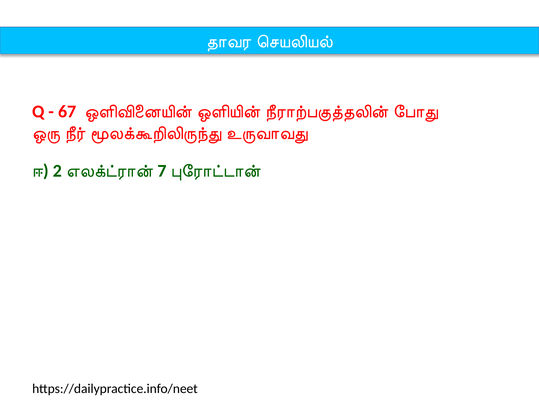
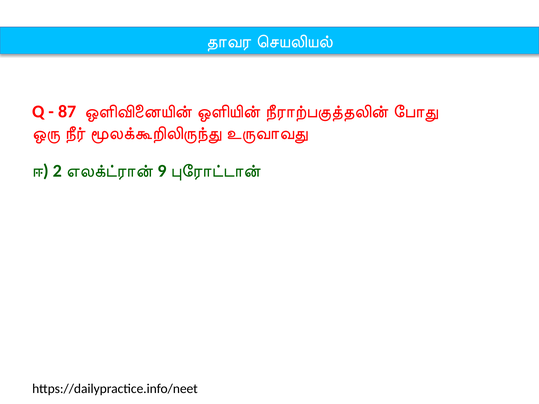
67: 67 -> 87 (67, 112)
7: 7 -> 9 (162, 171)
